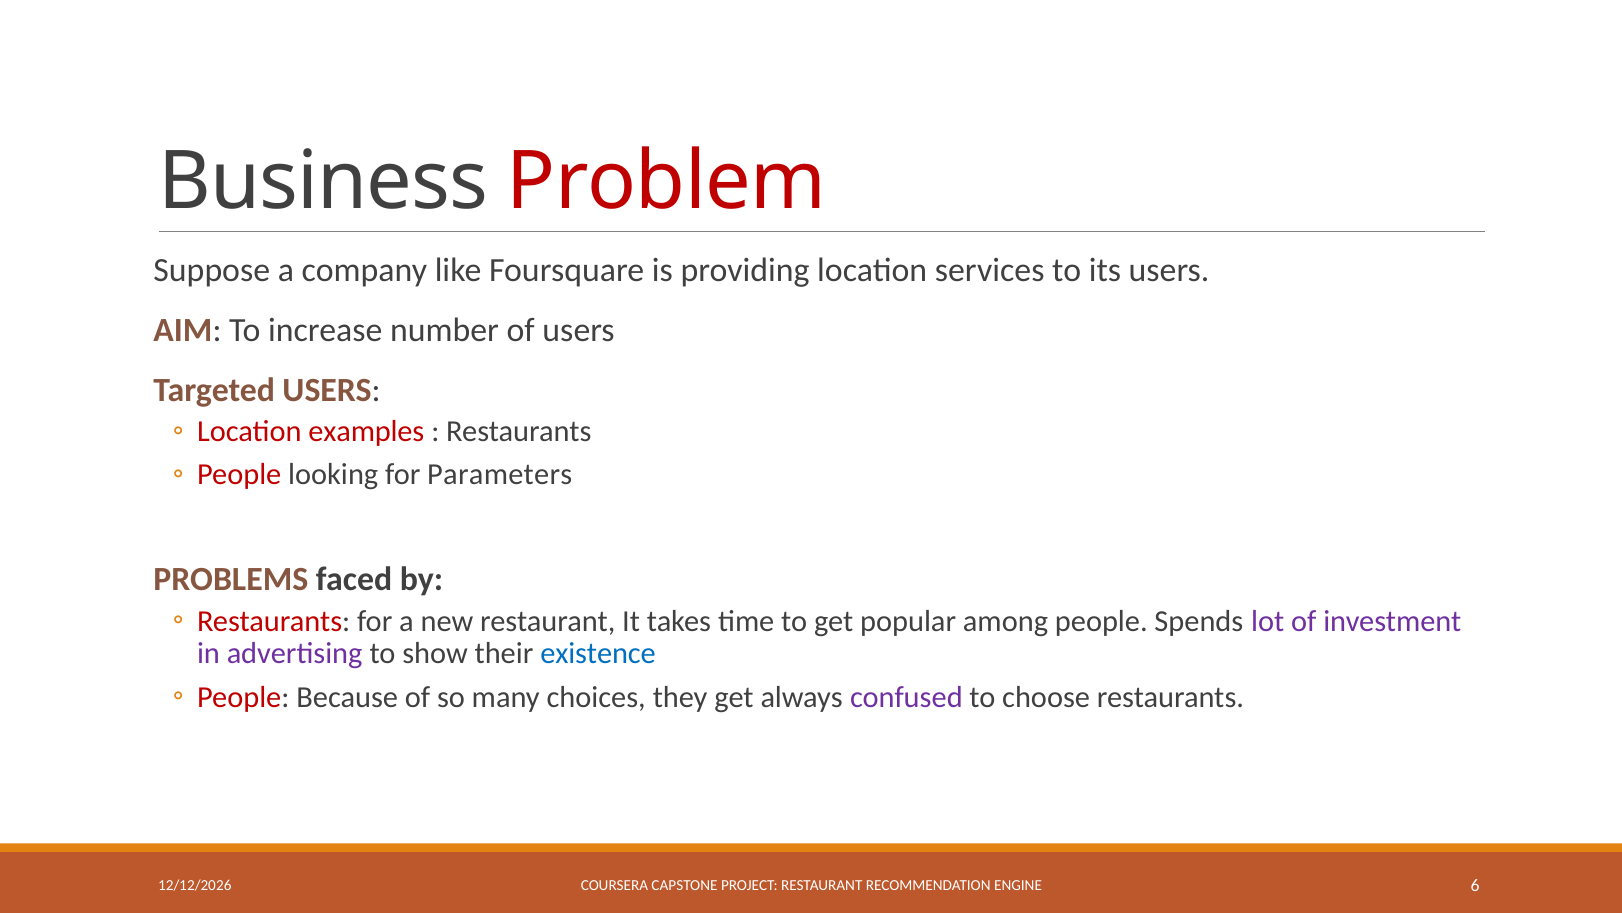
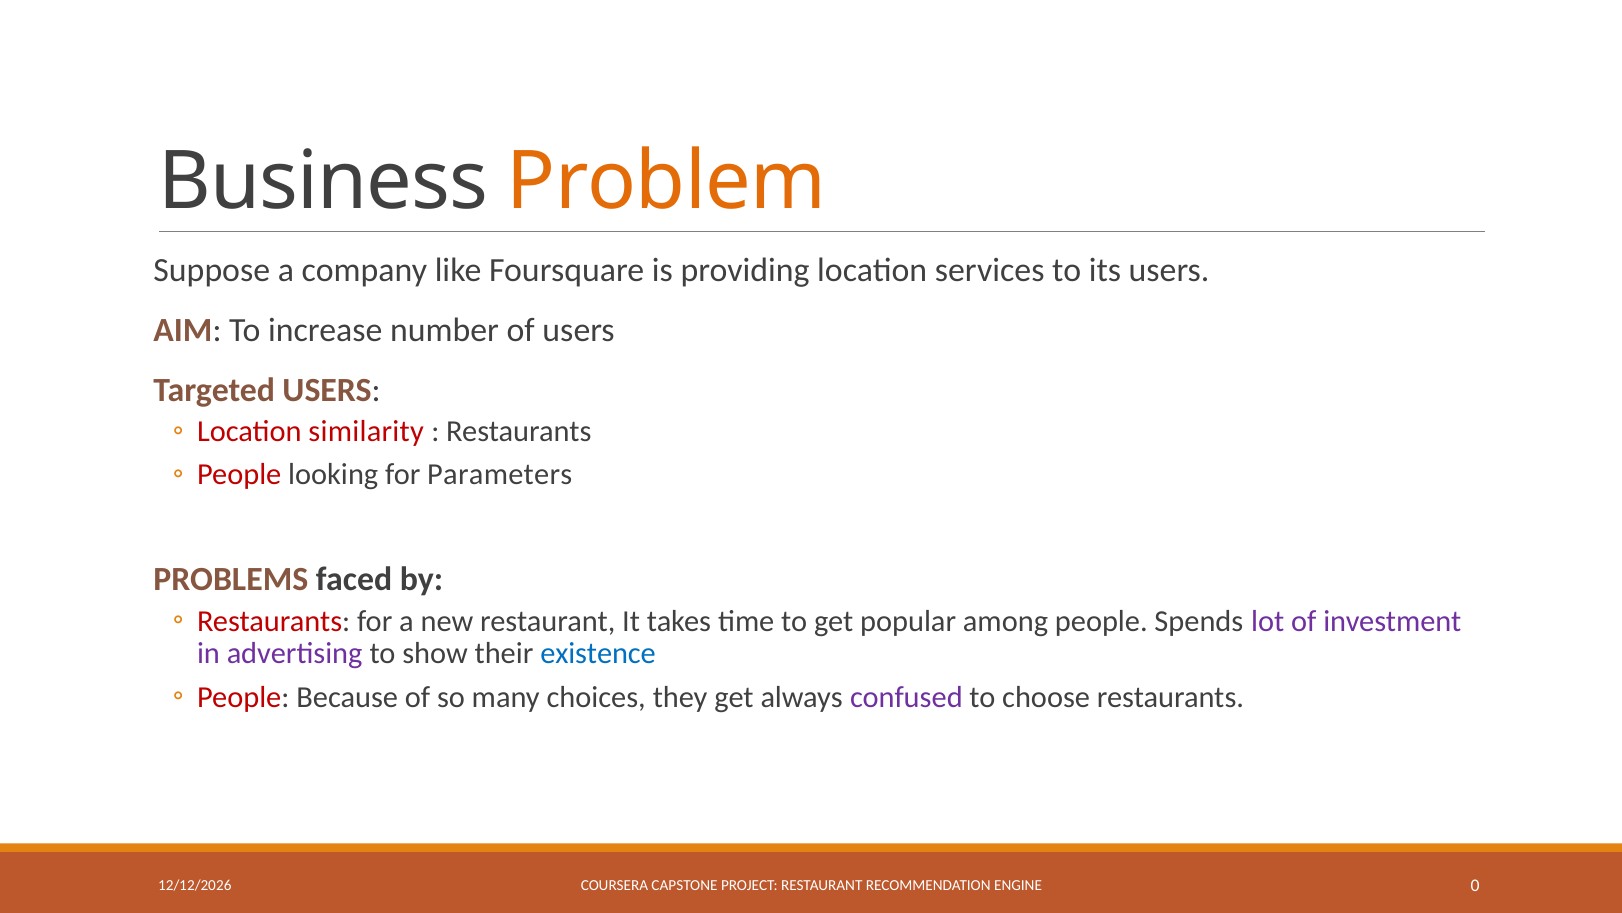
Problem colour: red -> orange (666, 182)
examples: examples -> similarity (366, 431)
6: 6 -> 0 (1475, 885)
